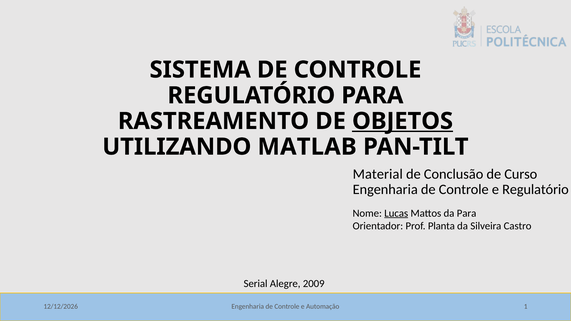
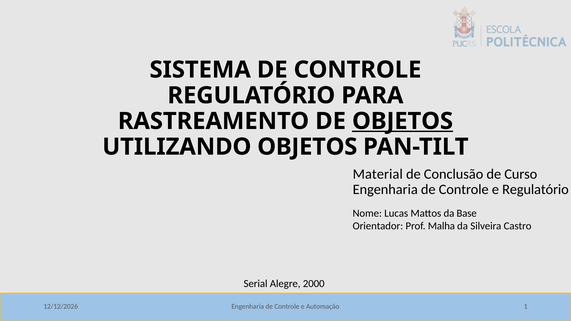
UTILIZANDO MATLAB: MATLAB -> OBJETOS (307, 147)
Lucas underline: present -> none (396, 213)
da Para: Para -> Base (467, 213)
Planta: Planta -> Malha (441, 226)
2009: 2009 -> 2000 (314, 284)
